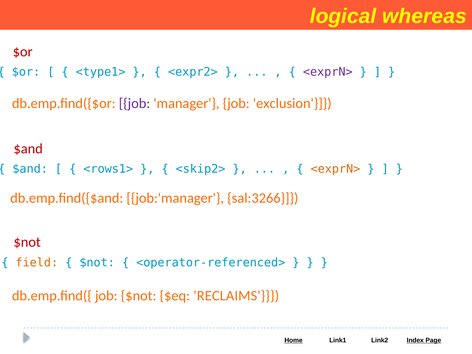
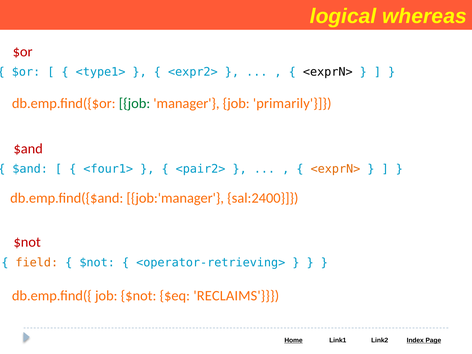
<exprN> colour: purple -> black (328, 72)
job colour: purple -> green (135, 104)
exclusion: exclusion -> primarily (292, 104)
<rows1>: <rows1> -> <four1> (108, 169)
<skip2>: <skip2> -> <pair2> (201, 169)
sal:3266: sal:3266 -> sal:2400 (263, 198)
<operator-referenced>: <operator-referenced> -> <operator-retrieving> (211, 263)
